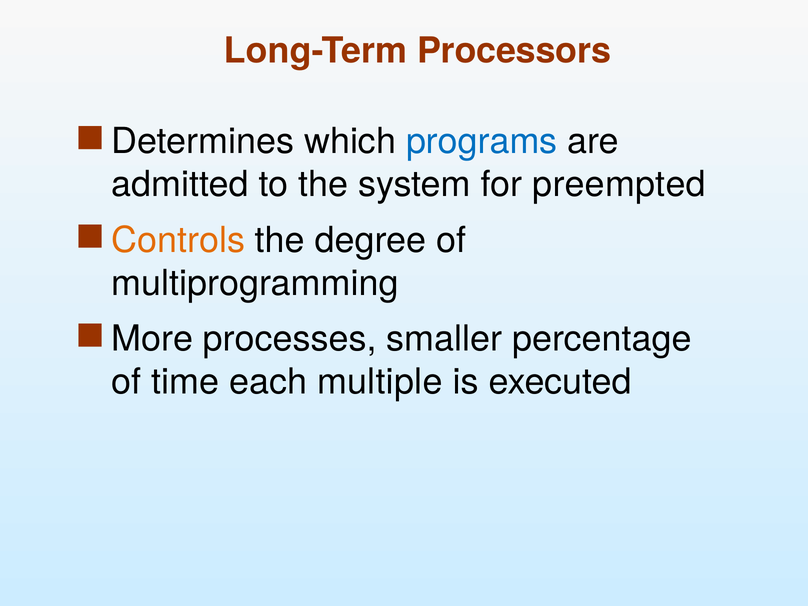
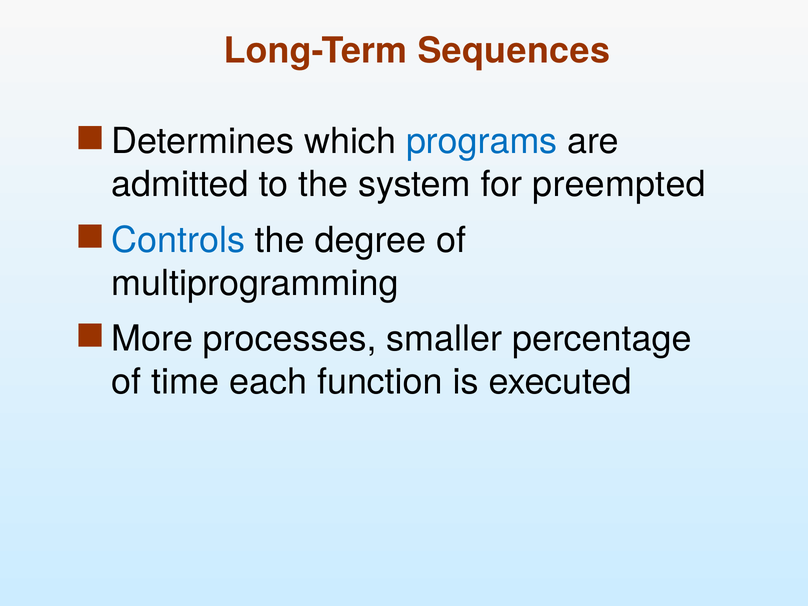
Processors: Processors -> Sequences (514, 51)
Controls colour: orange -> blue (178, 240)
multiple: multiple -> function (380, 382)
